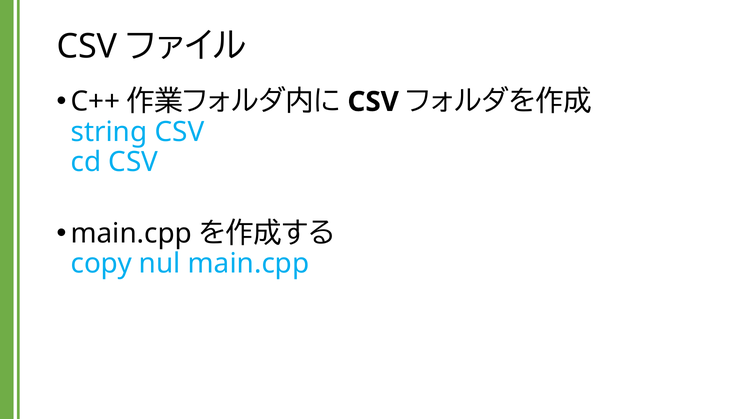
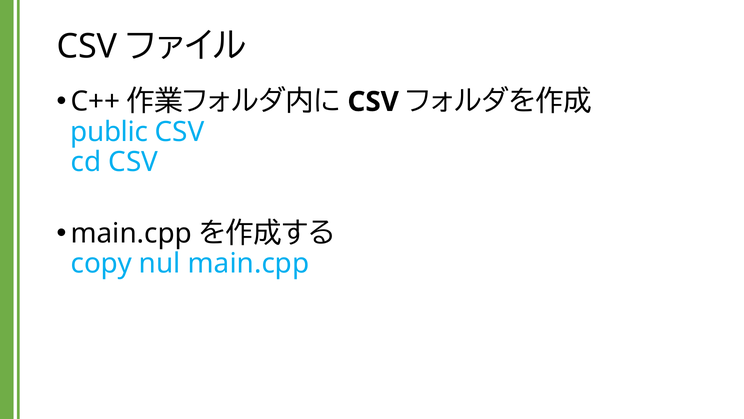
string: string -> public (109, 132)
